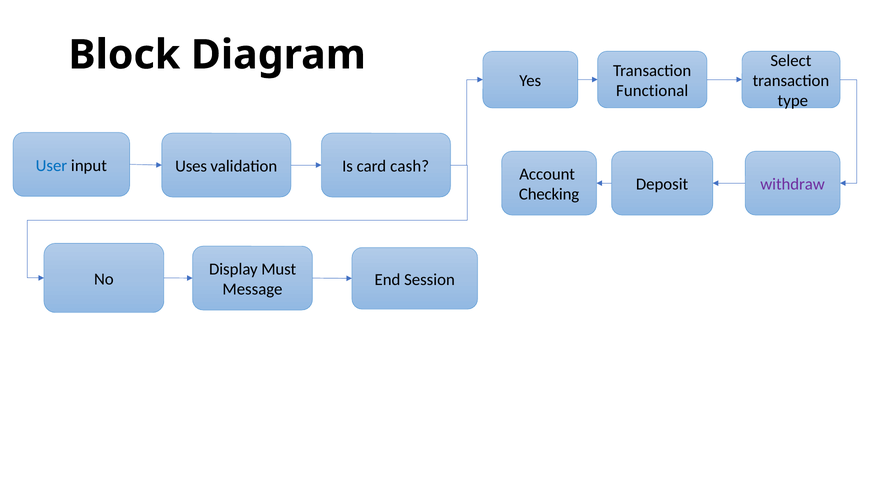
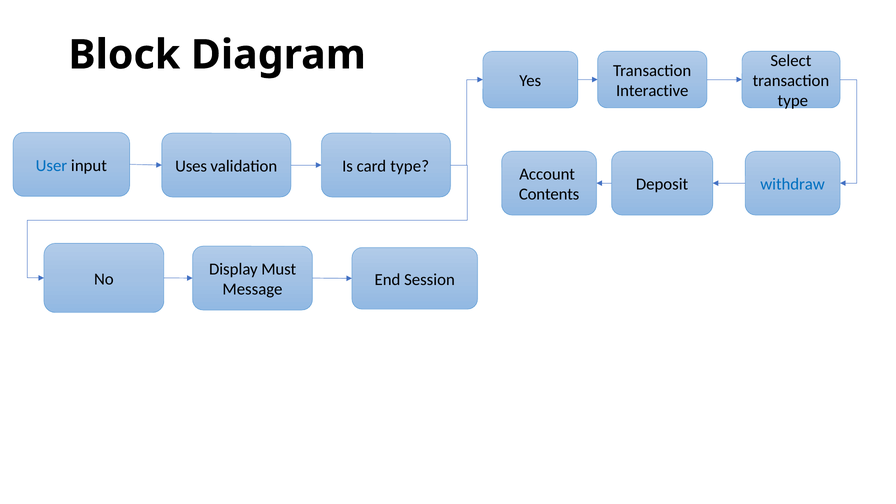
Functional: Functional -> Interactive (652, 91)
card cash: cash -> type (410, 166)
withdraw colour: purple -> blue (793, 184)
Checking: Checking -> Contents (549, 194)
